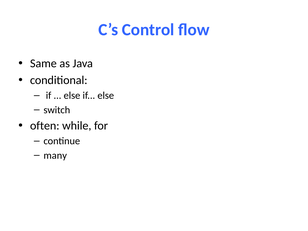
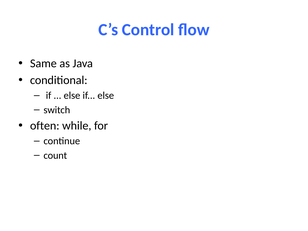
many: many -> count (55, 155)
